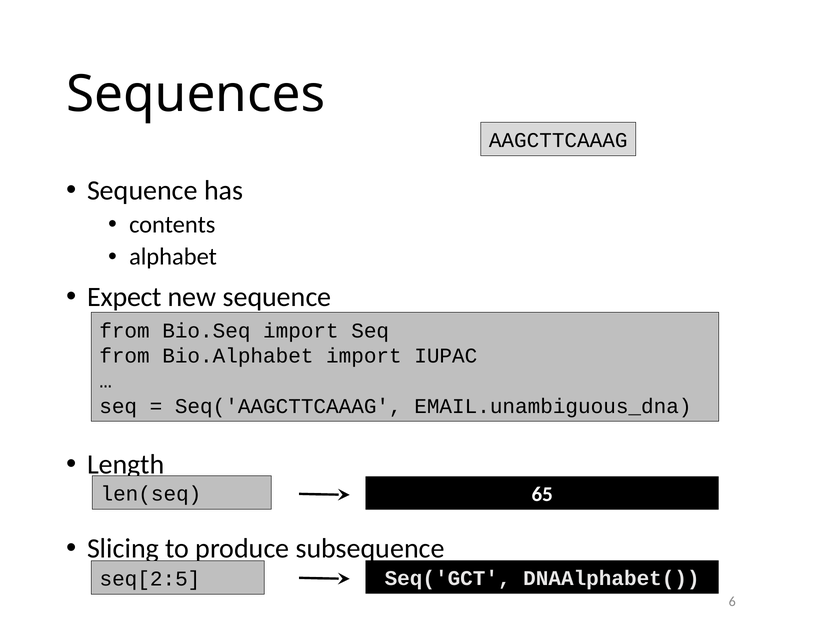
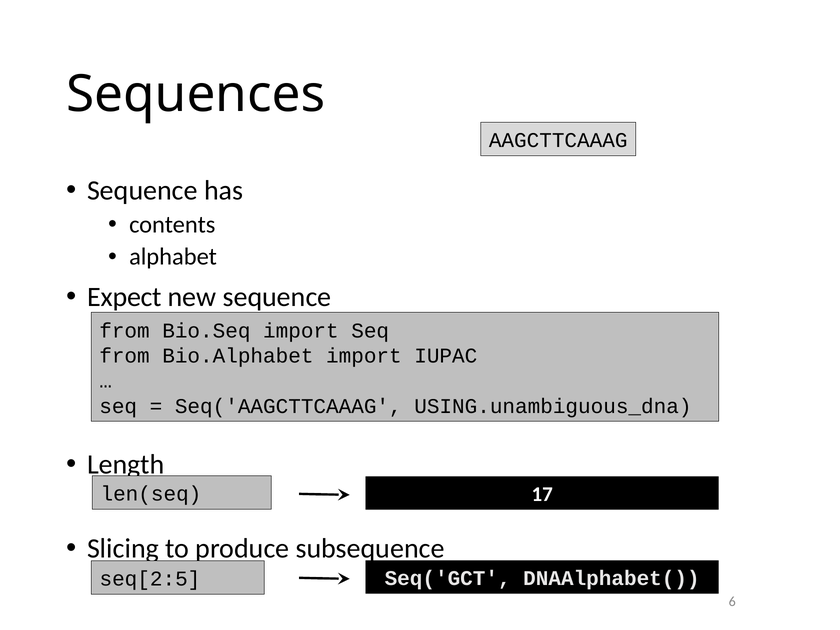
EMAIL.unambiguous_dna: EMAIL.unambiguous_dna -> USING.unambiguous_dna (553, 406)
65: 65 -> 17 (542, 494)
